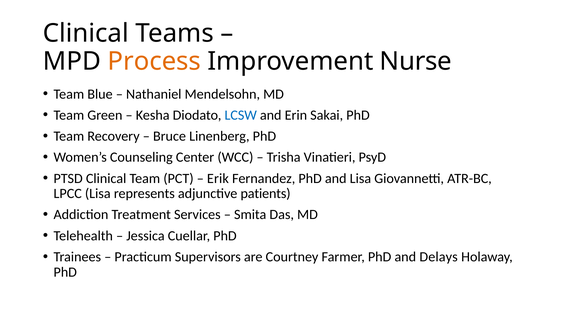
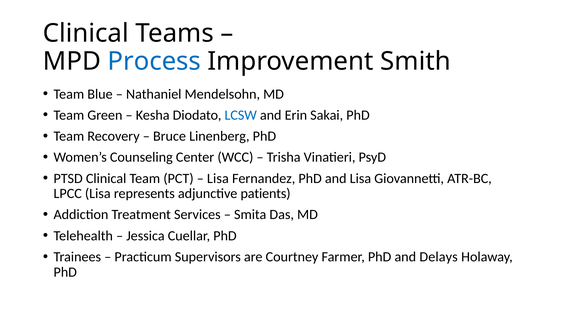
Process colour: orange -> blue (154, 61)
Nurse: Nurse -> Smith (416, 61)
Erik: Erik -> Lisa (218, 178)
